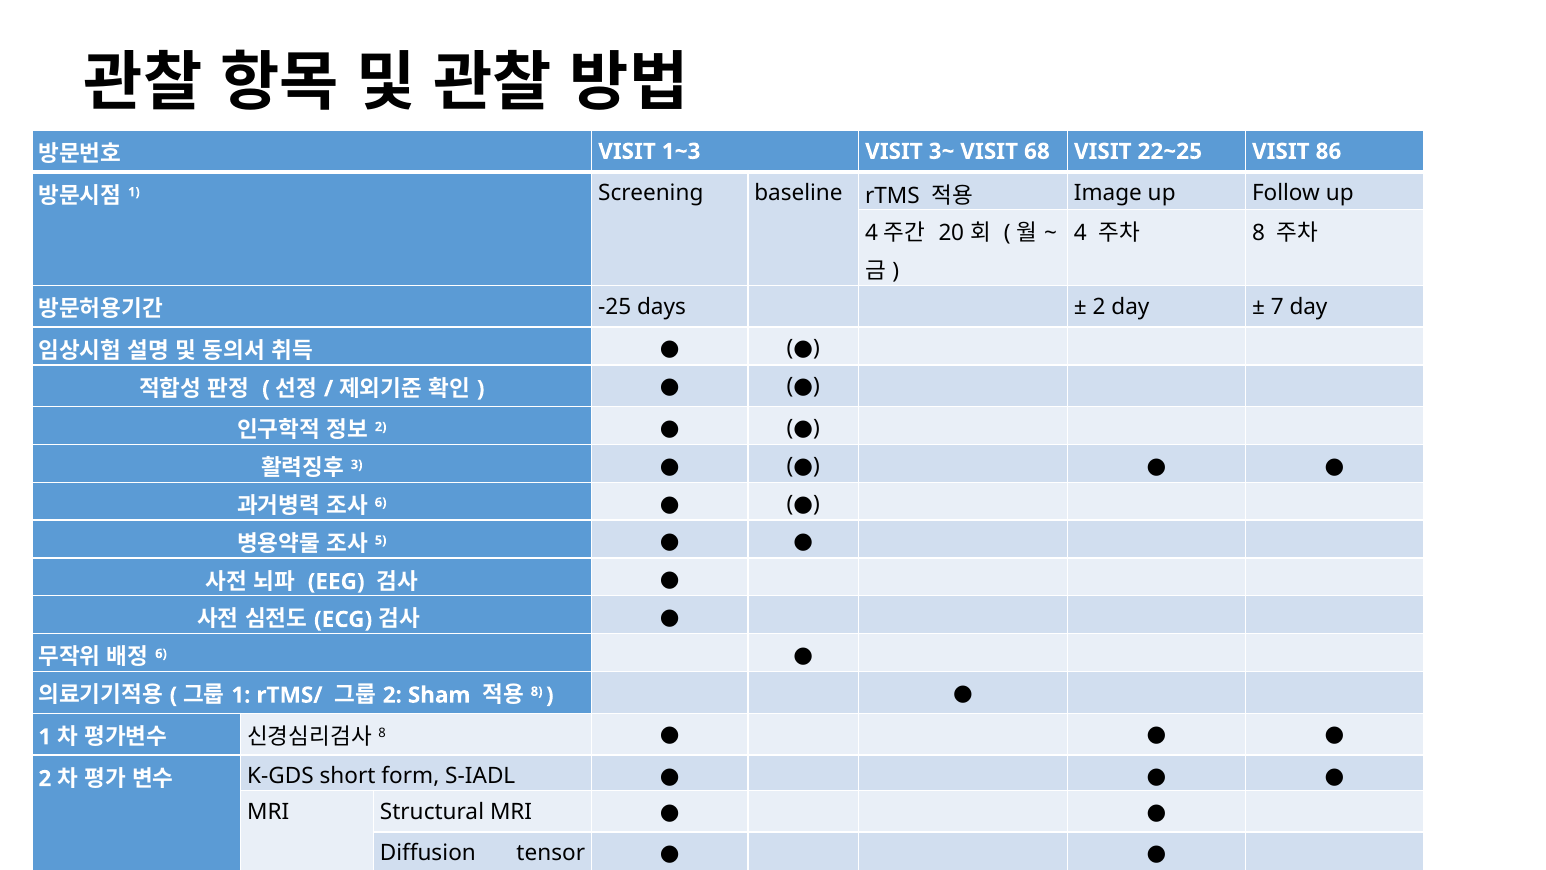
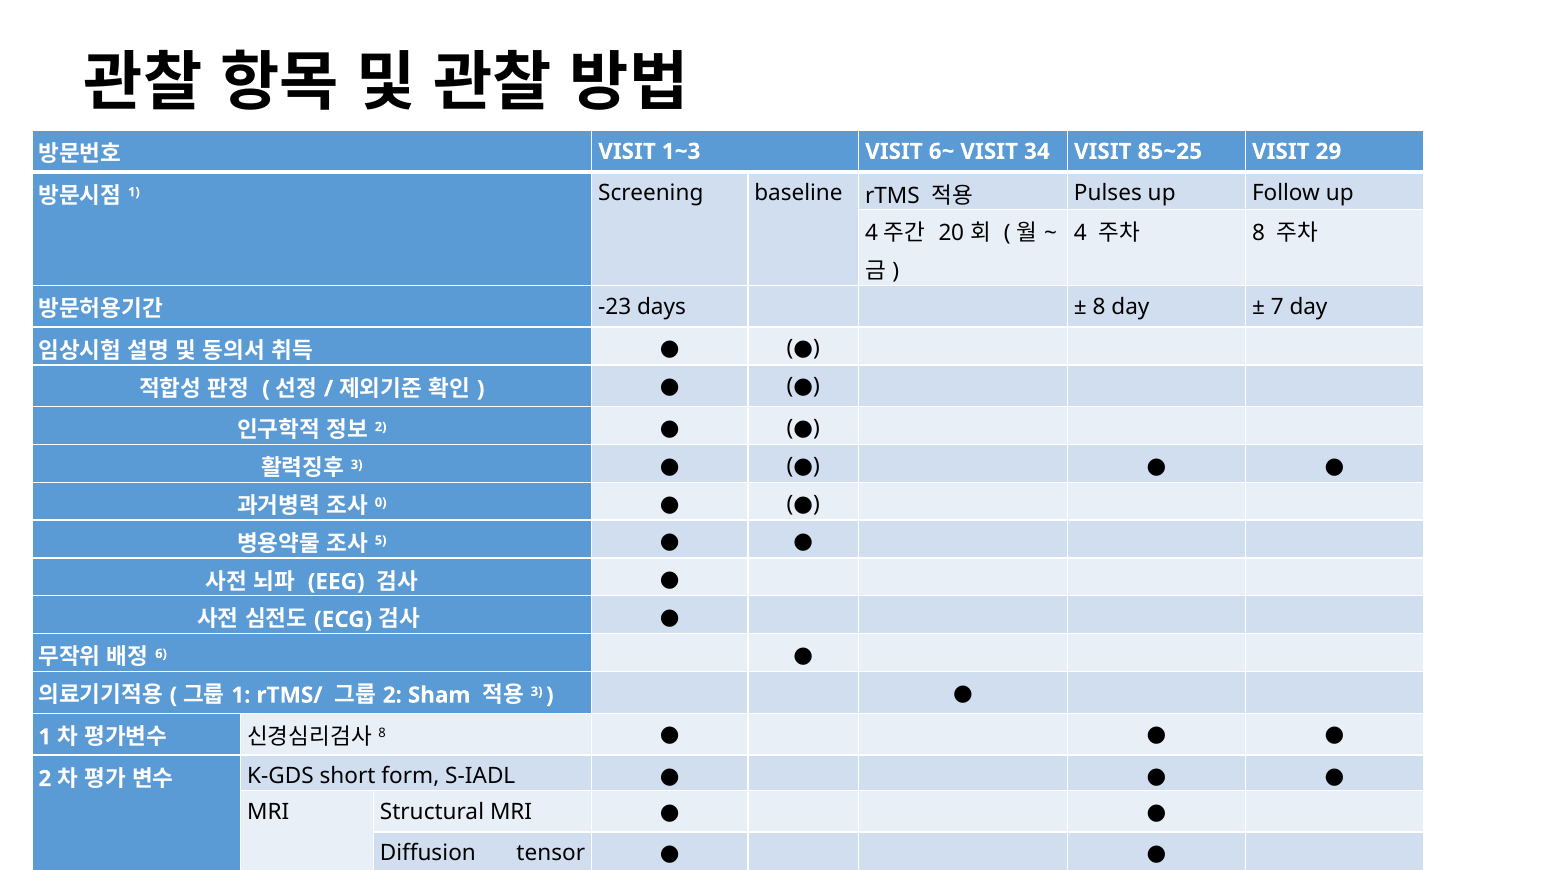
3~: 3~ -> 6~ (942, 151)
68: 68 -> 34 (1037, 151)
22~25: 22~25 -> 85~25 (1170, 151)
86: 86 -> 29 (1328, 151)
Image: Image -> Pulses (1108, 193)
-25: -25 -> -23 (615, 306)
2: 2 -> 8 (1099, 306)
6: 6 -> 0 (381, 502)
8: 8 -> 3 (537, 691)
